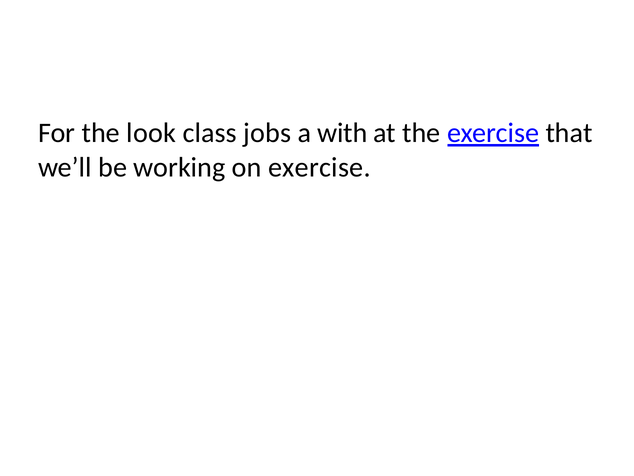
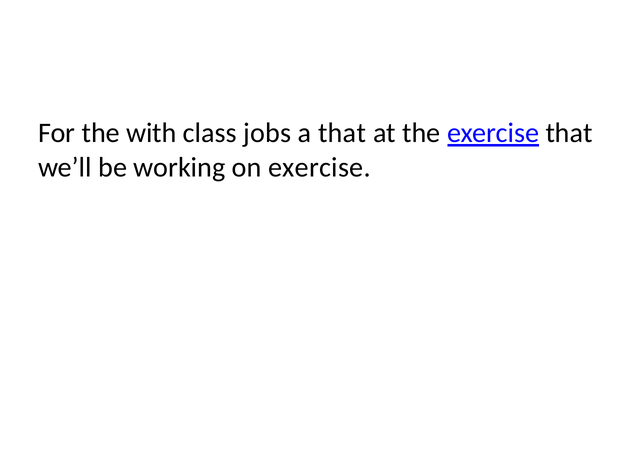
look: look -> with (151, 133)
a with: with -> that (342, 133)
